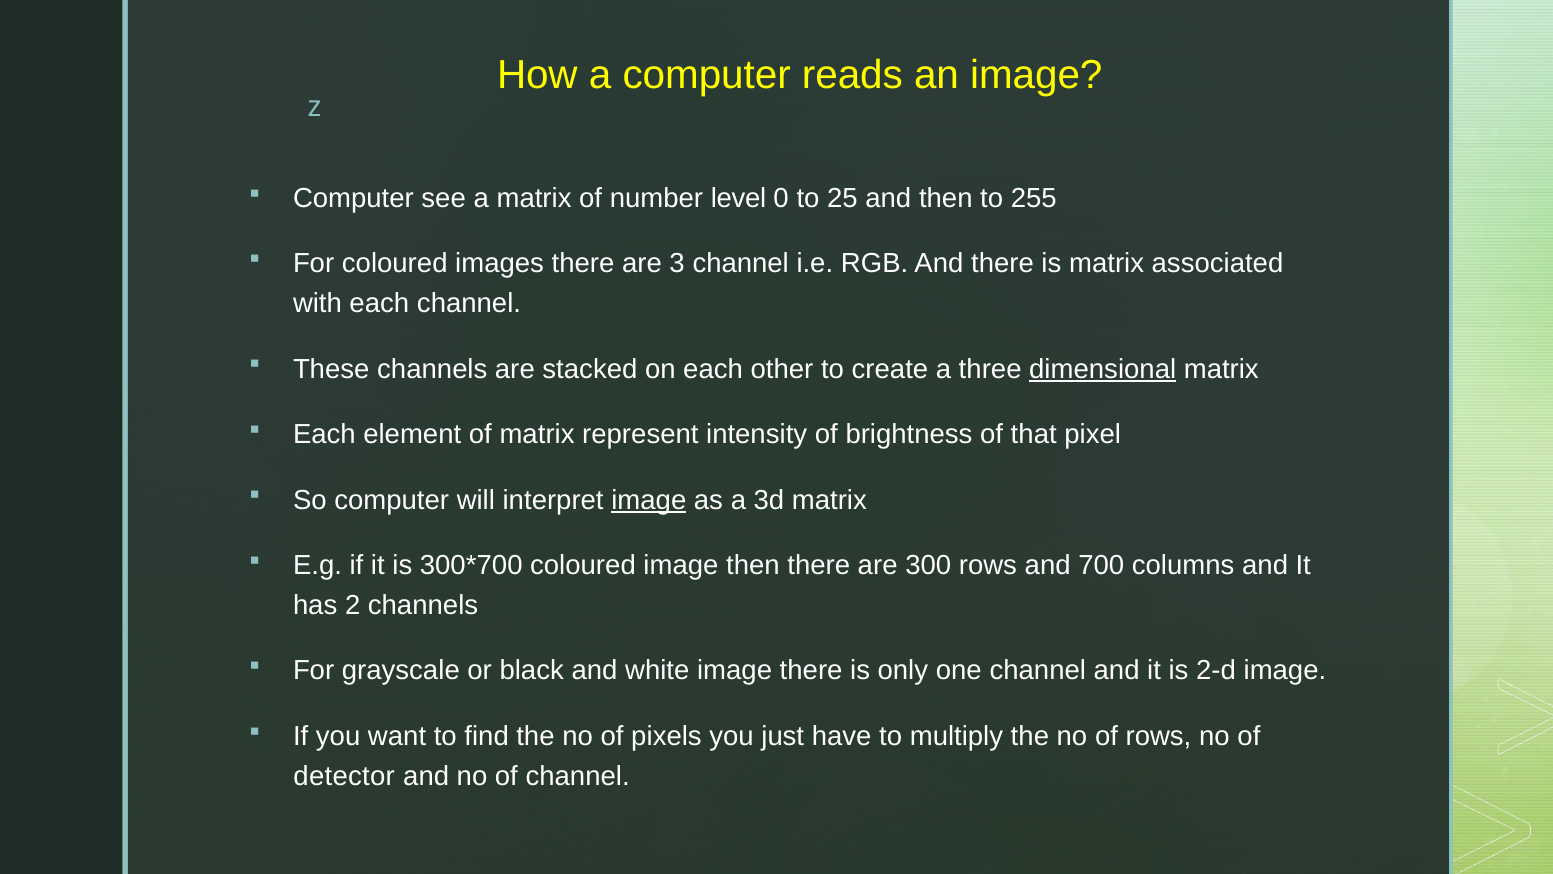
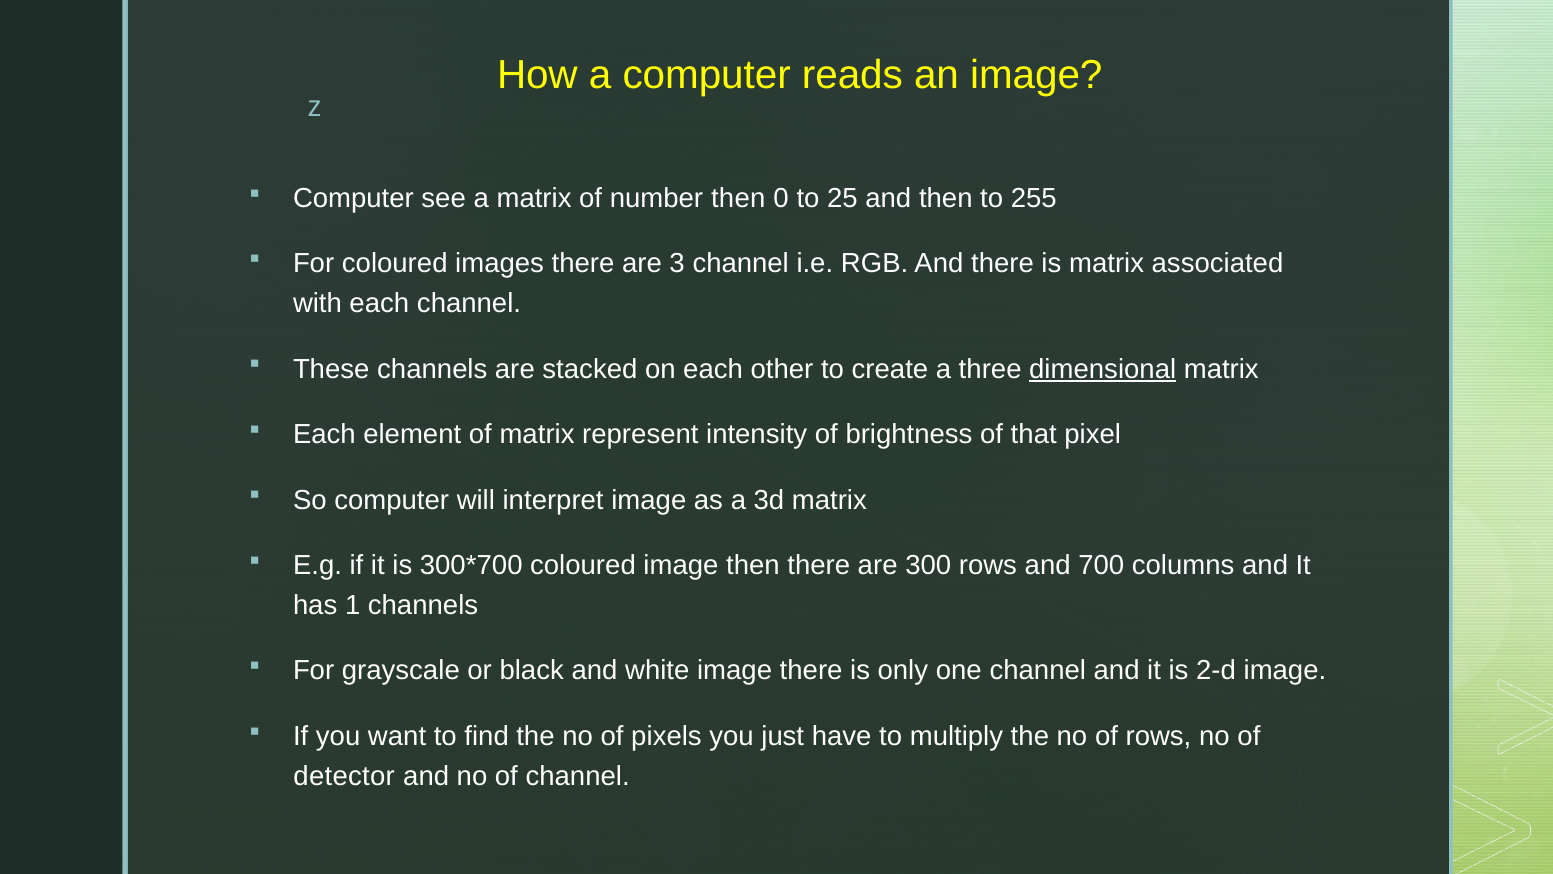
number level: level -> then (738, 198)
image underline: present -> none (649, 500)
2: 2 -> 1 (353, 605)
